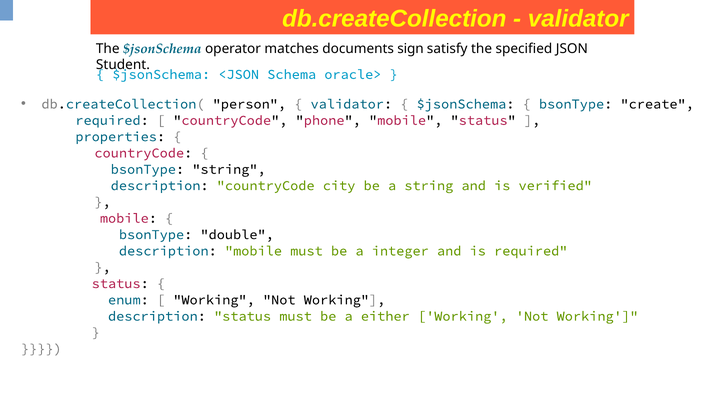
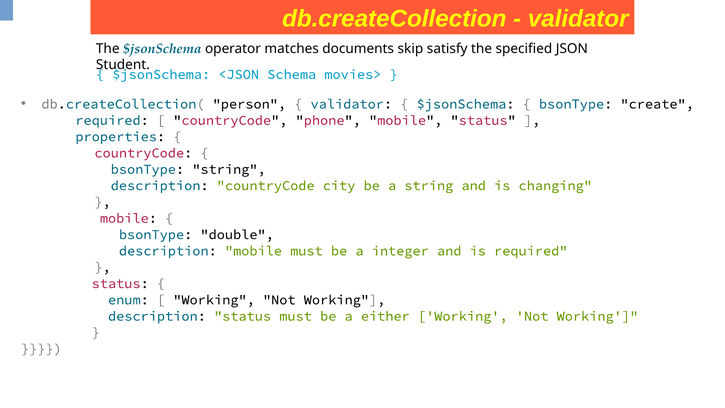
sign: sign -> skip (410, 49)
oracle>: oracle> -> movies> (353, 74)
verified: verified -> changing (555, 186)
